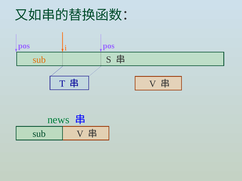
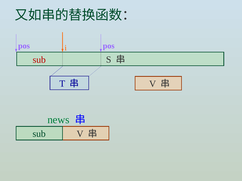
sub colour: orange -> red (39, 60)
